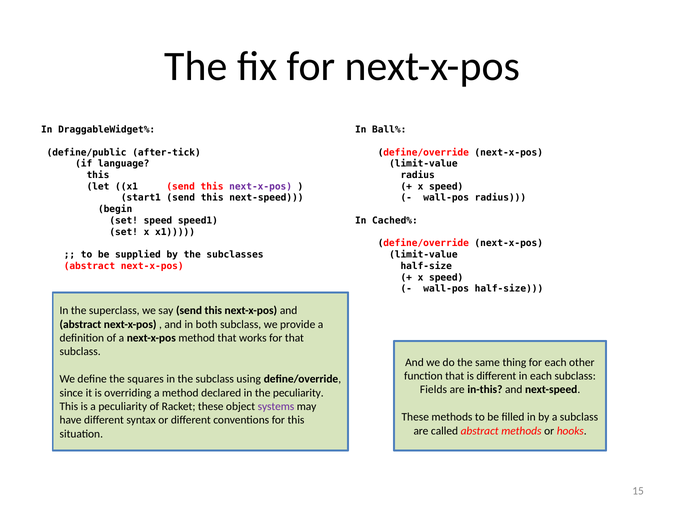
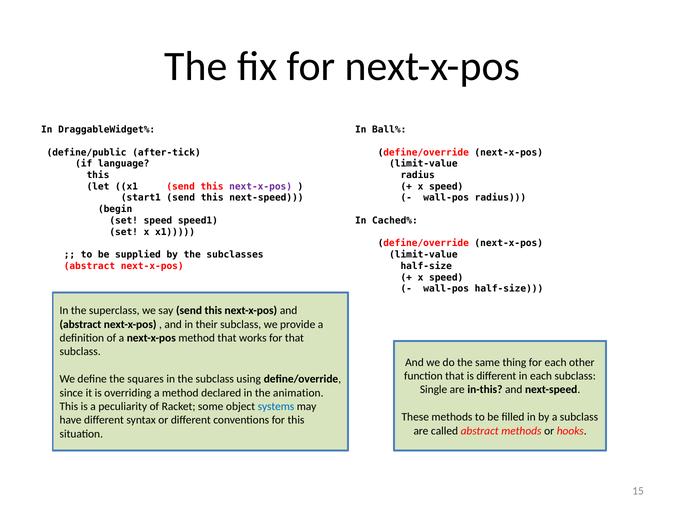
both: both -> their (207, 324)
Fields: Fields -> Single (434, 389)
the peculiarity: peculiarity -> animation (298, 393)
Racket these: these -> some (211, 406)
systems colour: purple -> blue (276, 406)
